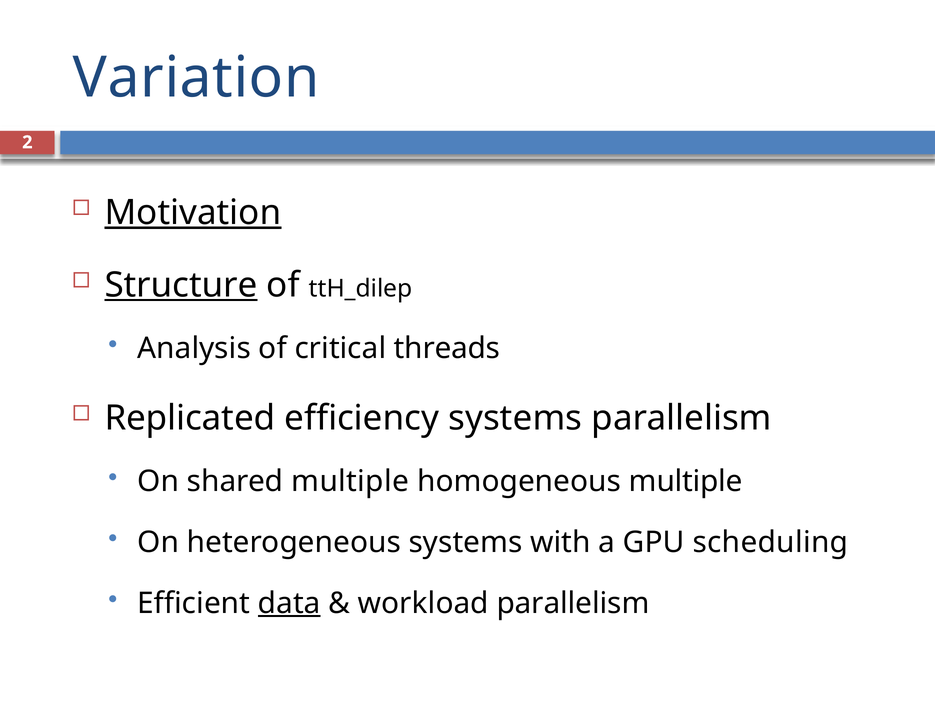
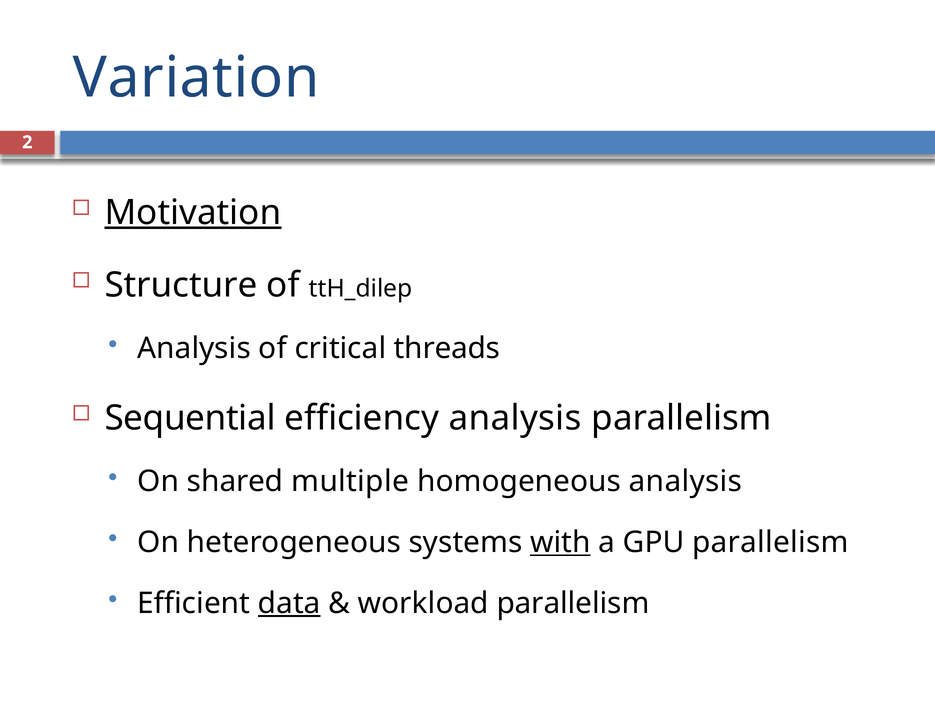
Structure underline: present -> none (181, 285)
Replicated: Replicated -> Sequential (190, 418)
efficiency systems: systems -> analysis (515, 418)
homogeneous multiple: multiple -> analysis (686, 482)
with underline: none -> present (560, 543)
GPU scheduling: scheduling -> parallelism (771, 543)
